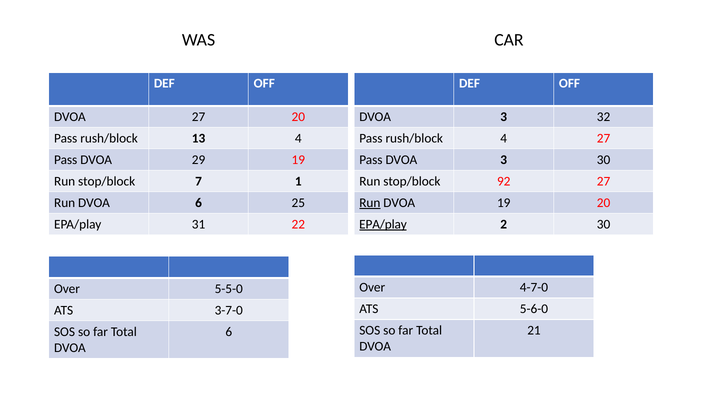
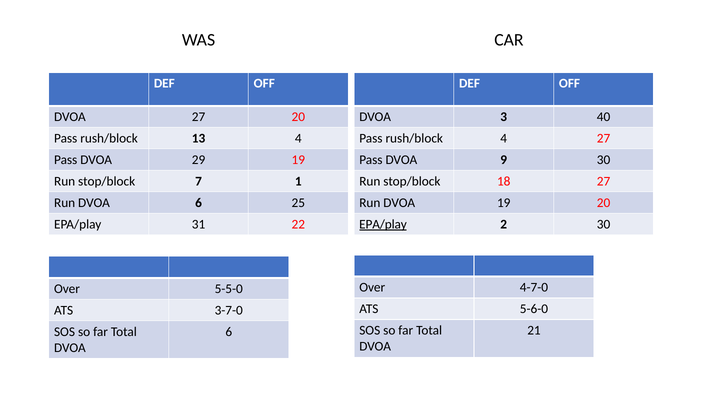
32: 32 -> 40 (604, 117)
Pass DVOA 3: 3 -> 9 (504, 160)
92: 92 -> 18 (504, 181)
Run underline: present -> none (370, 203)
